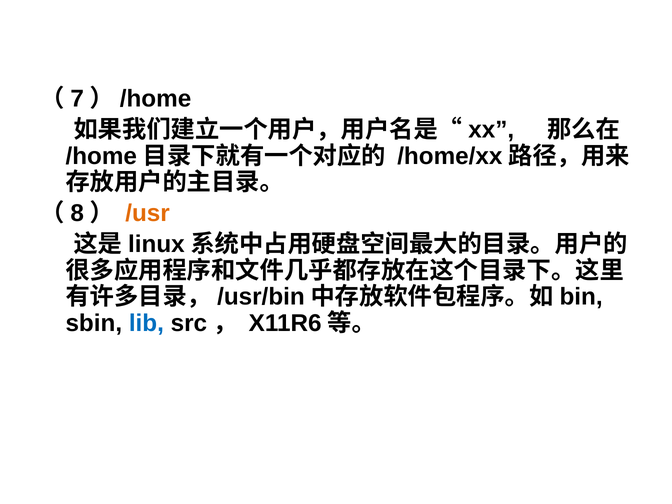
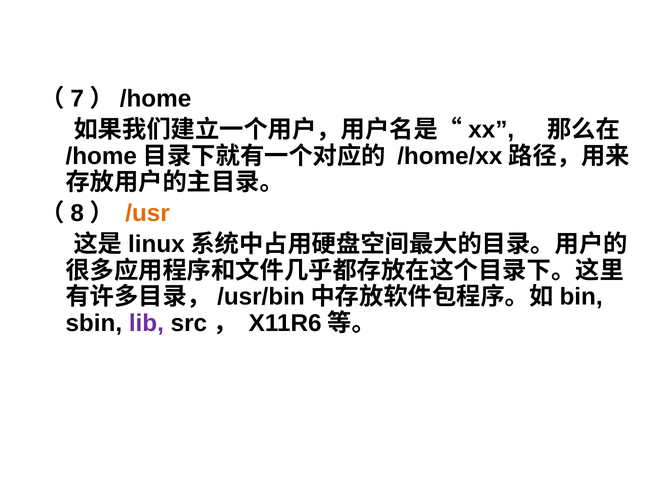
lib colour: blue -> purple (146, 323)
